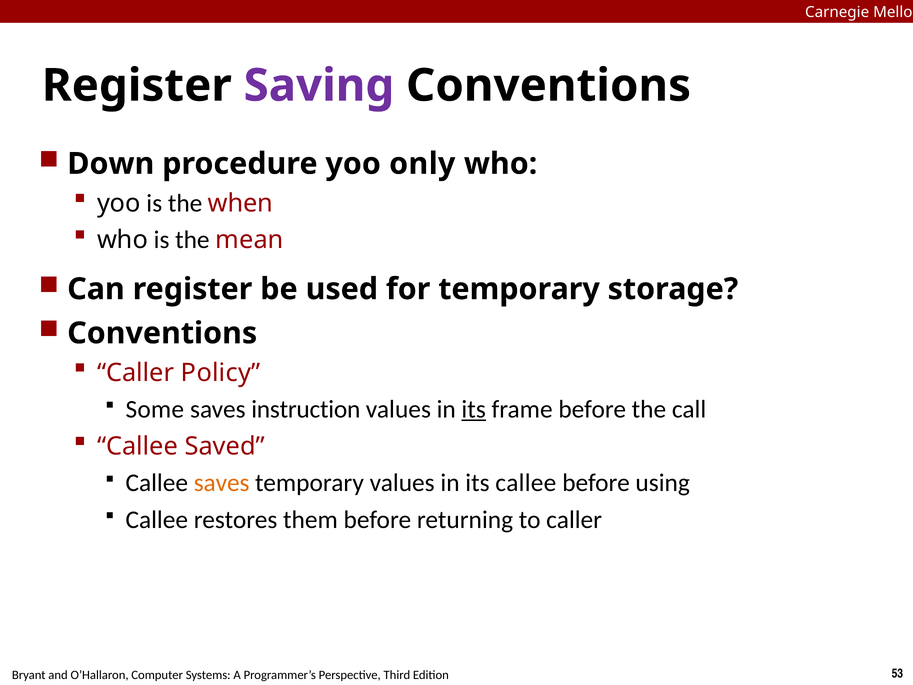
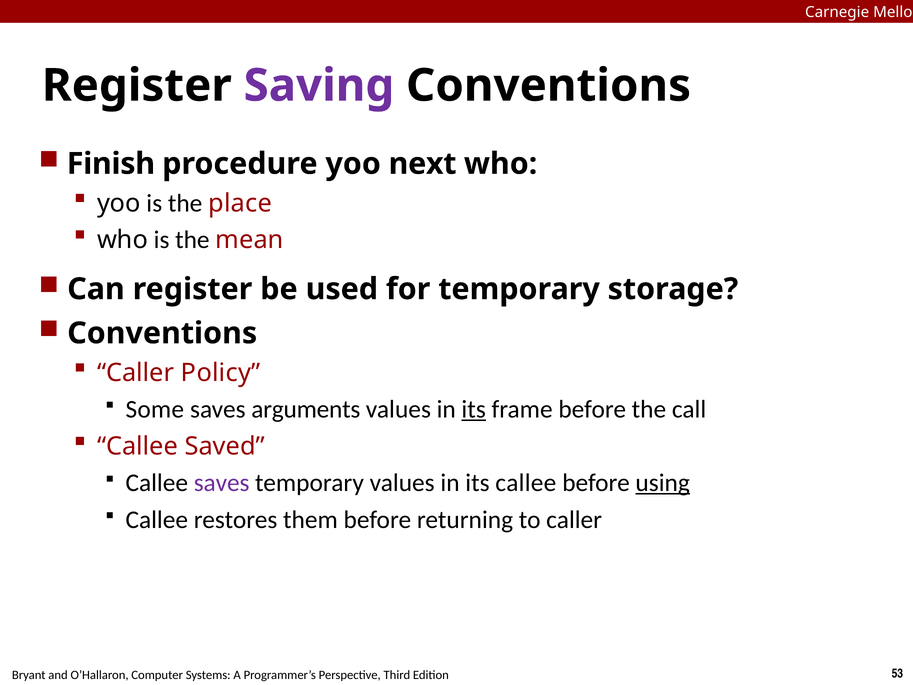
Down: Down -> Finish (111, 164)
only: only -> next (423, 164)
when: when -> place (240, 203)
instruction: instruction -> arguments (306, 409)
saves colour: orange -> purple (222, 483)
using underline: none -> present (663, 483)
